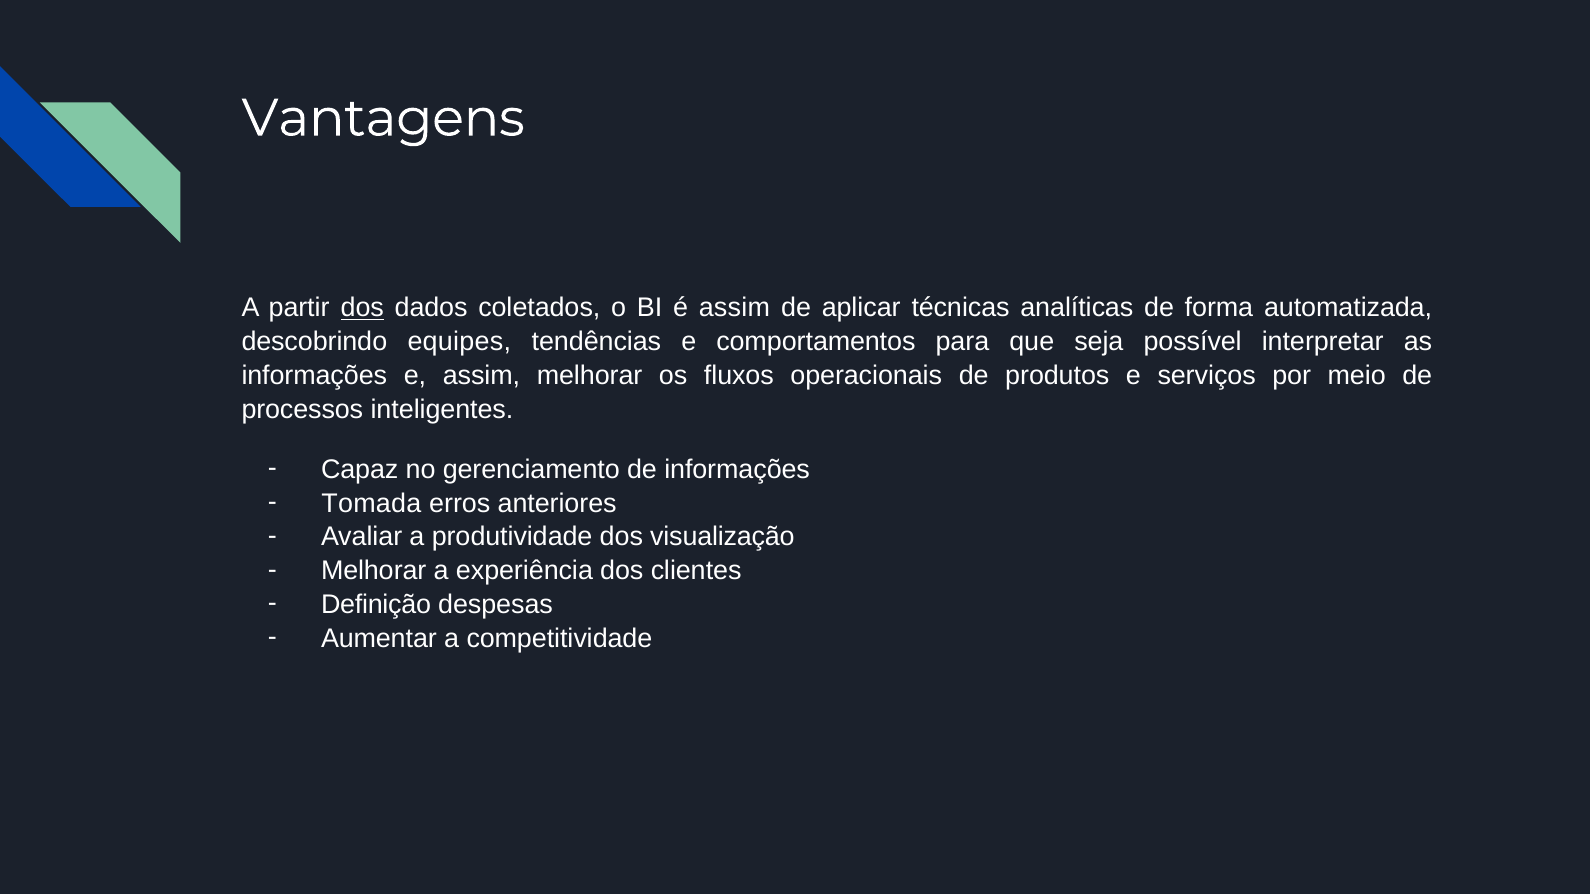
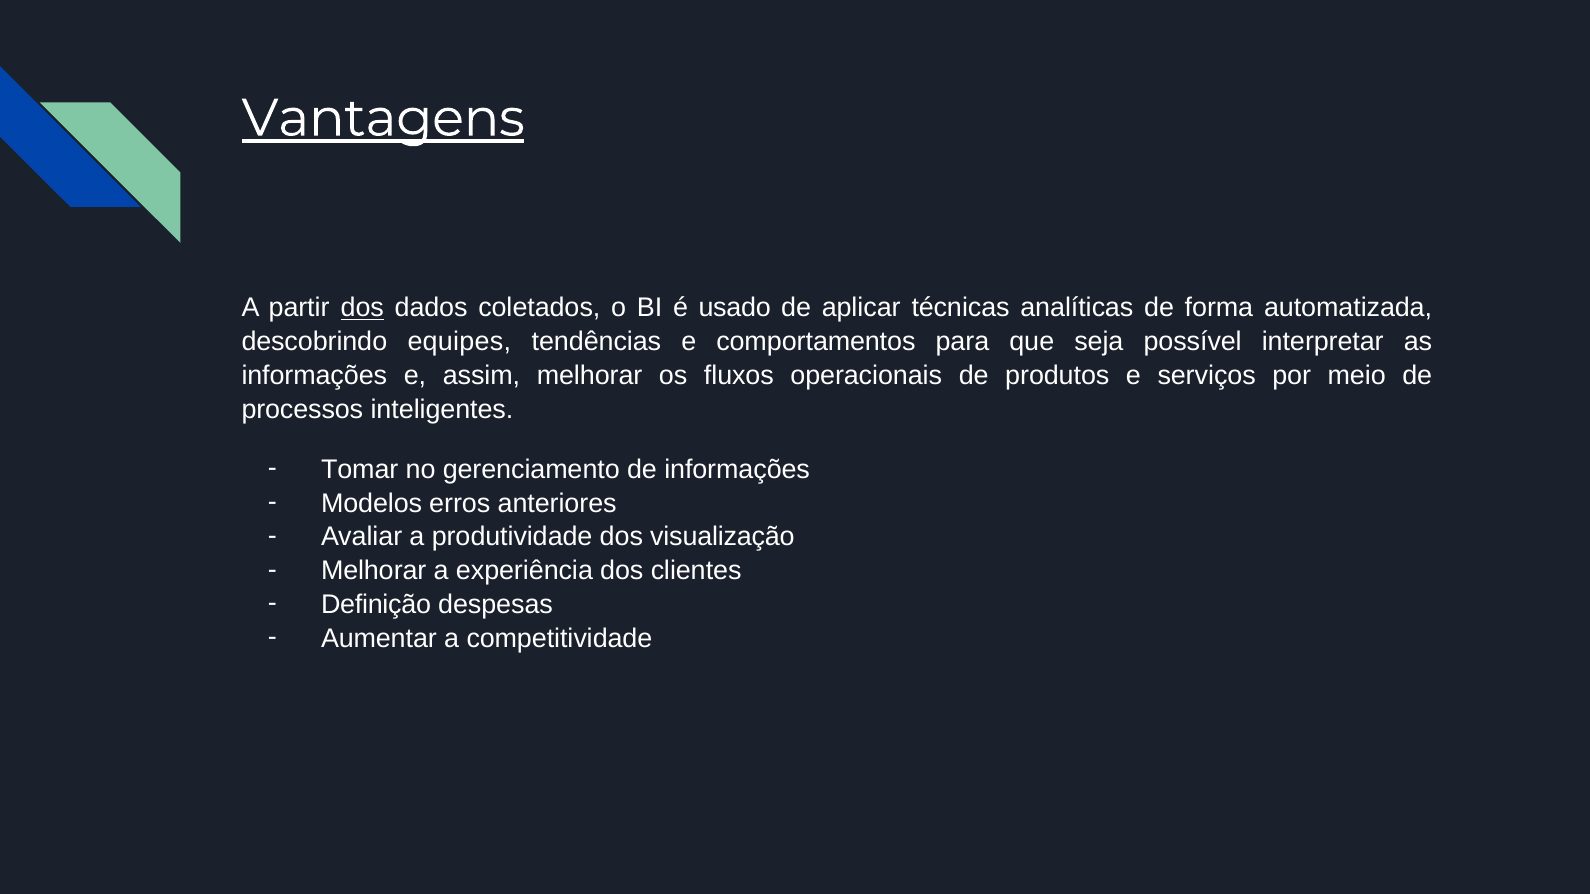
Vantagens underline: none -> present (383, 118)
é assim: assim -> usado (735, 308)
Capaz: Capaz -> Tomar (360, 470)
Tomada: Tomada -> Modelos (372, 503)
